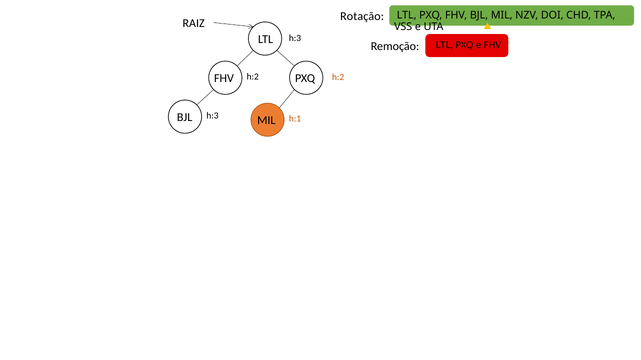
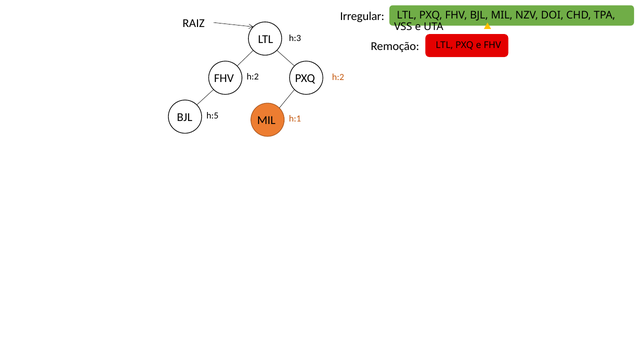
Rotação: Rotação -> Irregular (362, 16)
h:3: h:3 -> h:5 (212, 116)
